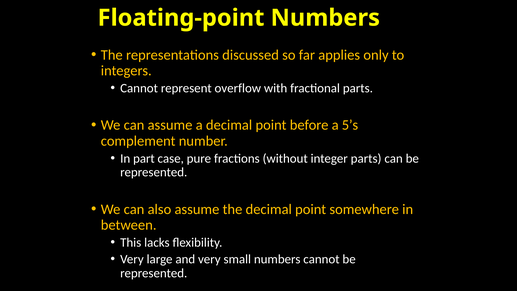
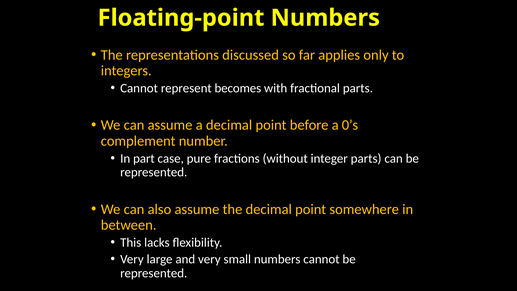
overflow: overflow -> becomes (238, 88)
5’s: 5’s -> 0’s (350, 125)
